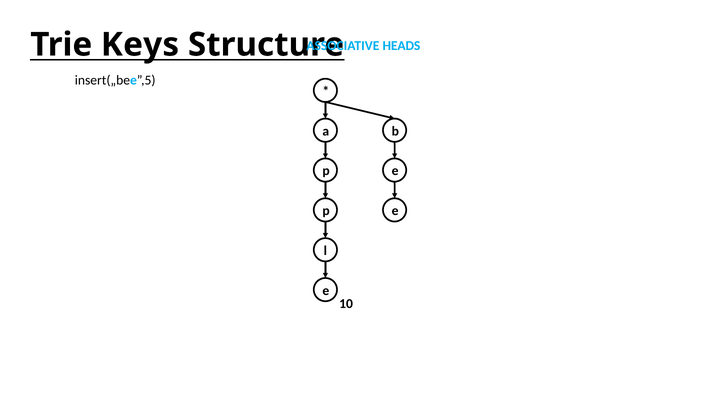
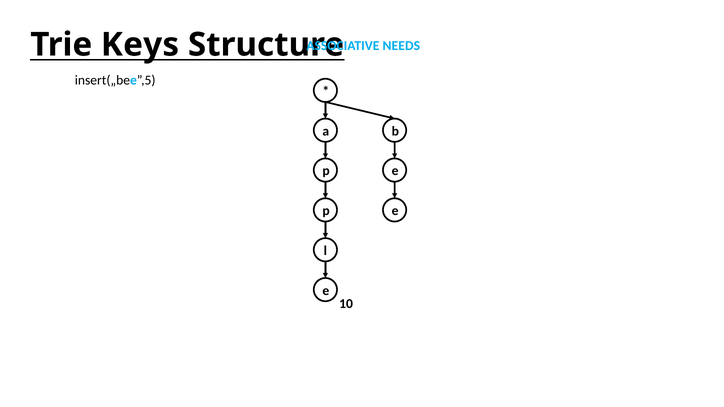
HEADS: HEADS -> NEEDS (401, 46)
